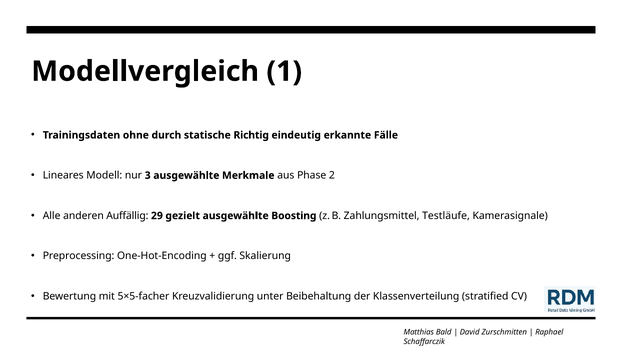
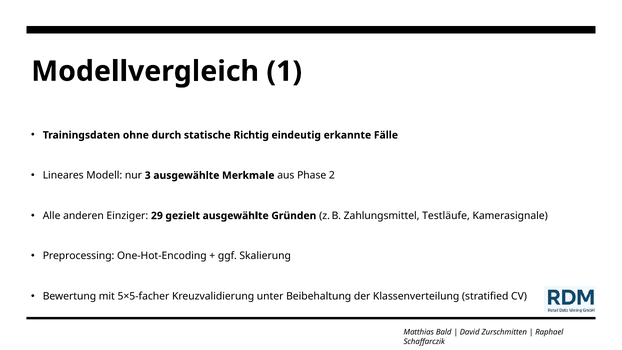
Auffällig: Auffällig -> Einziger (127, 216)
Boosting: Boosting -> Gründen (294, 216)
